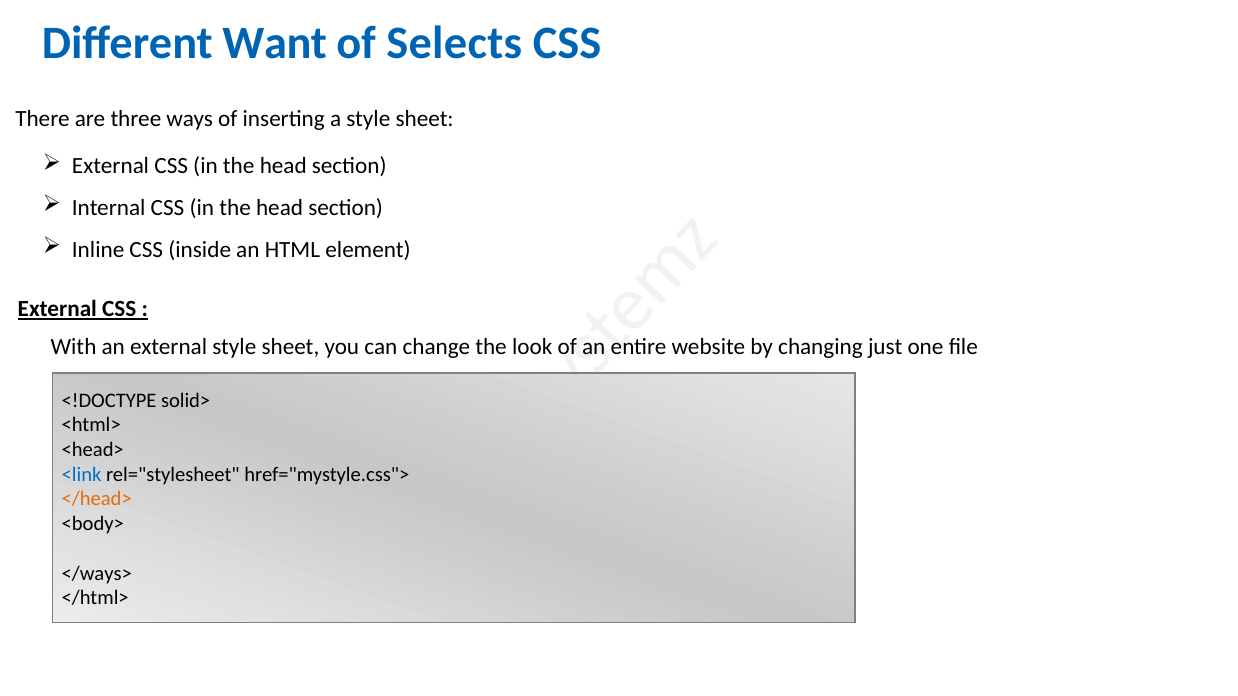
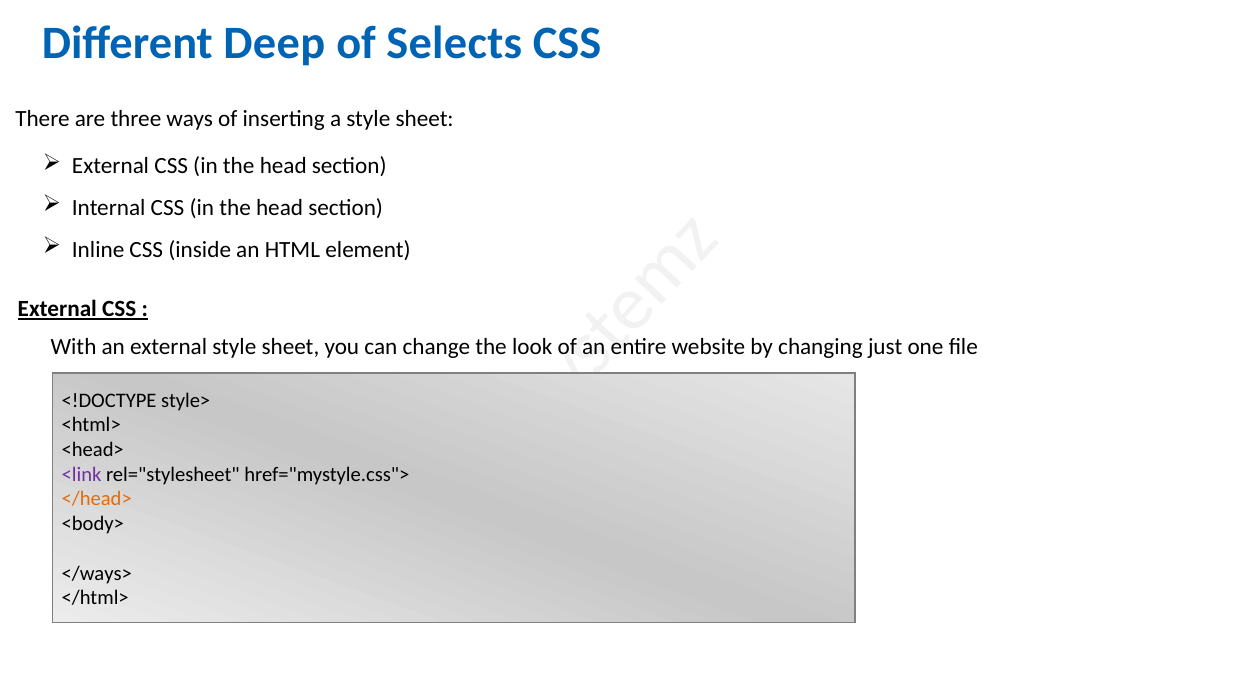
Want: Want -> Deep (274, 43)
solid>: solid> -> style> (186, 400)
<link colour: blue -> purple (82, 475)
